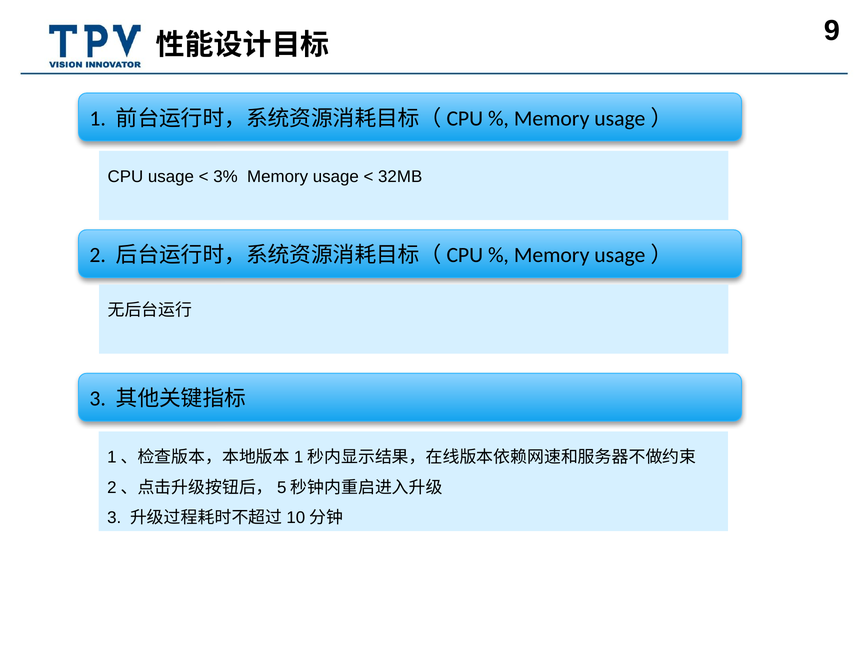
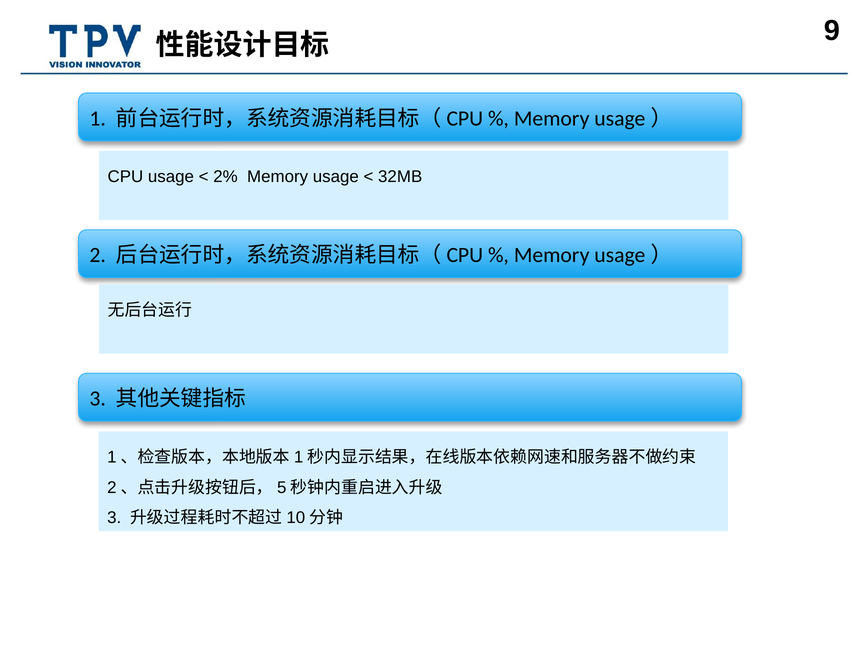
3%: 3% -> 2% (225, 176)
